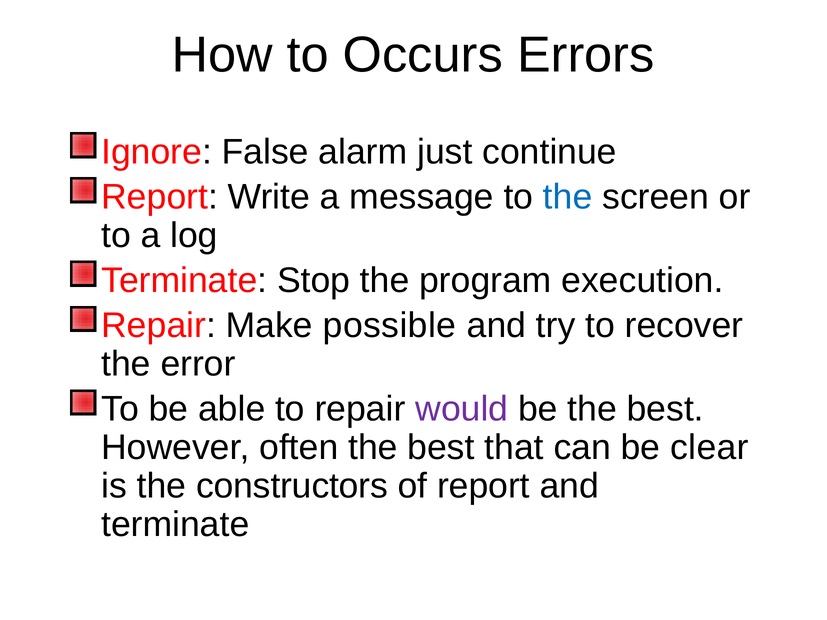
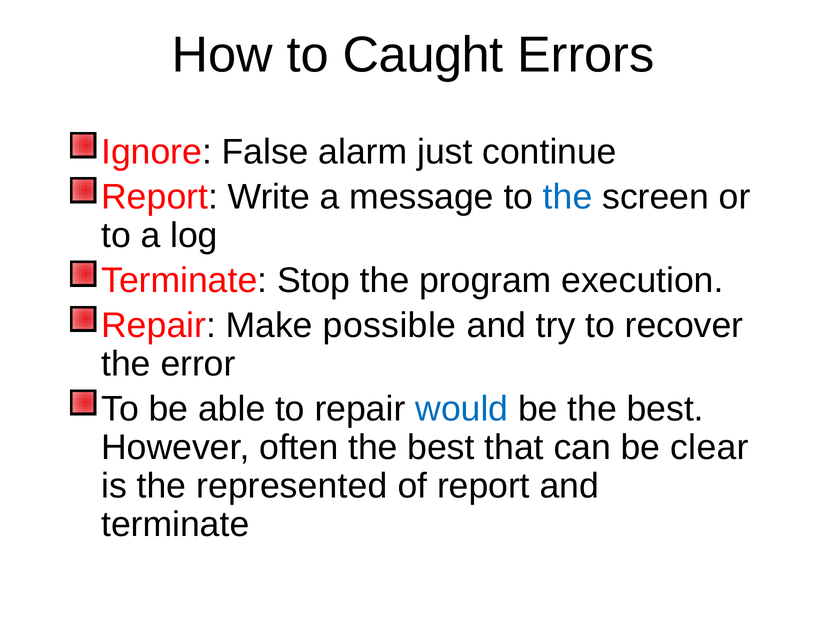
Occurs: Occurs -> Caught (423, 55)
would colour: purple -> blue (462, 409)
constructors: constructors -> represented (292, 486)
